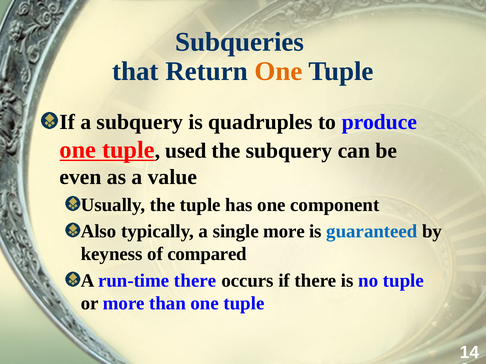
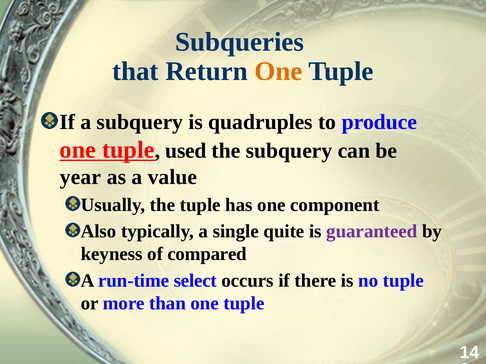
even: even -> year (80, 177)
single more: more -> quite (284, 232)
guaranteed colour: blue -> purple (372, 232)
run-time there: there -> select (195, 281)
